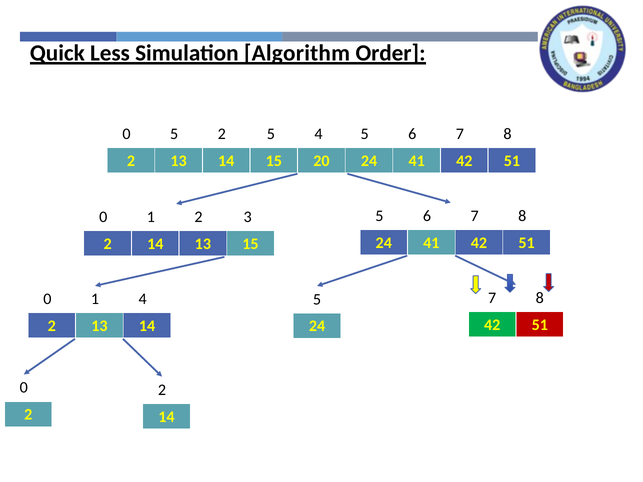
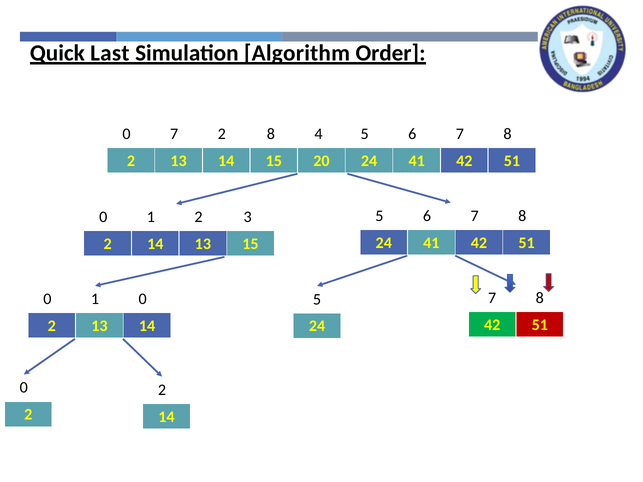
Less: Less -> Last (110, 53)
0 5: 5 -> 7 (174, 134)
2 5: 5 -> 8 (271, 134)
1 4: 4 -> 0 (143, 299)
